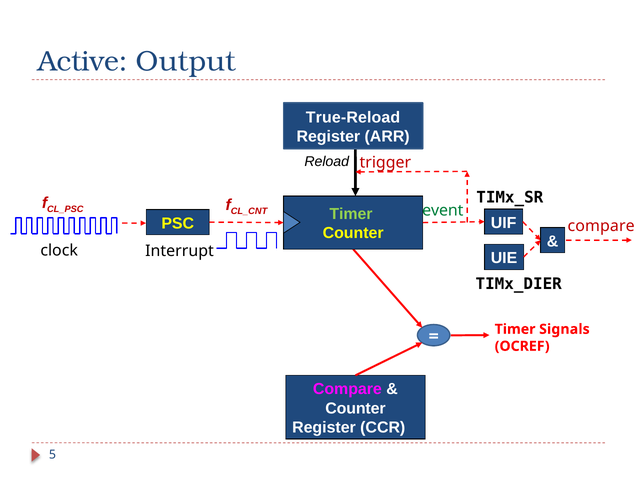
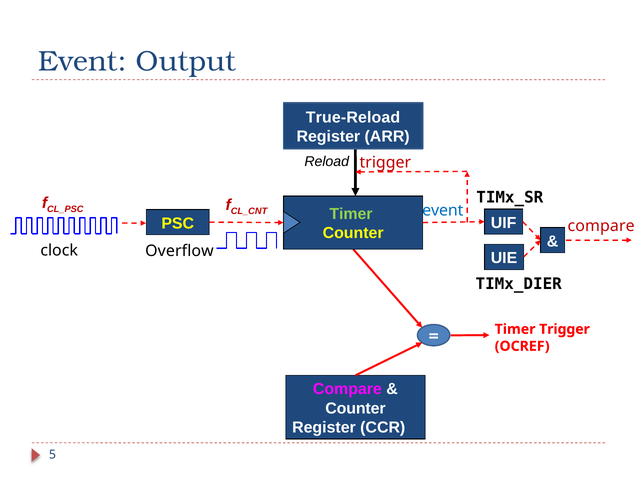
Active: Active -> Event (82, 61)
event colour: green -> blue (443, 210)
Interrupt: Interrupt -> Overflow (179, 251)
Timer Signals: Signals -> Trigger (564, 329)
